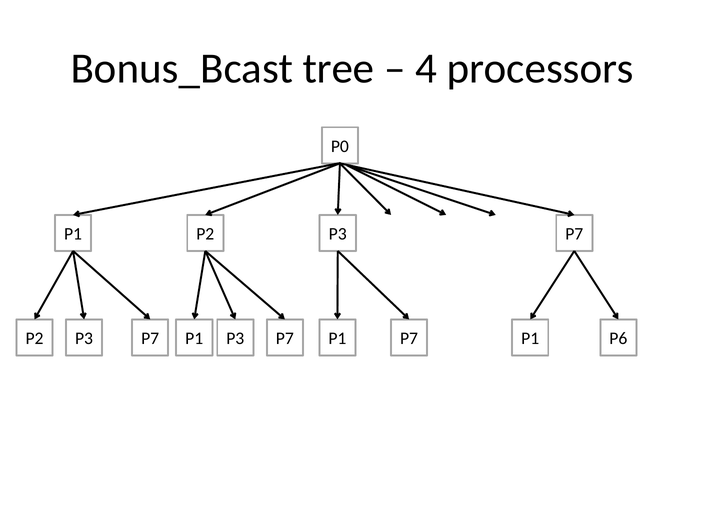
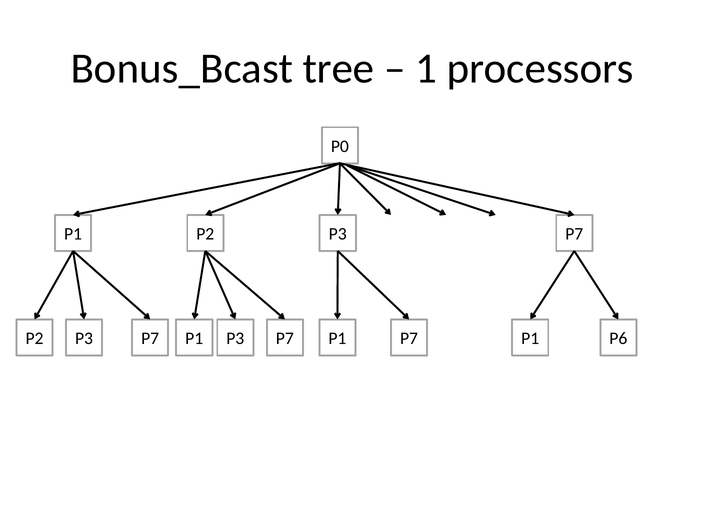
4: 4 -> 1 (426, 68)
